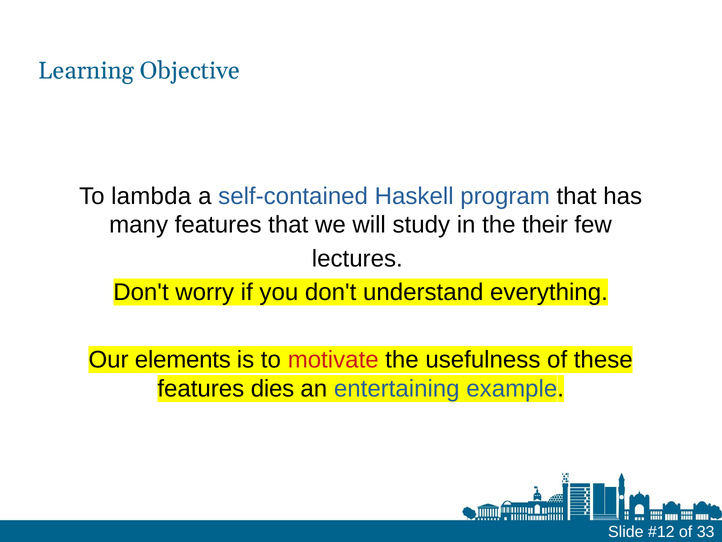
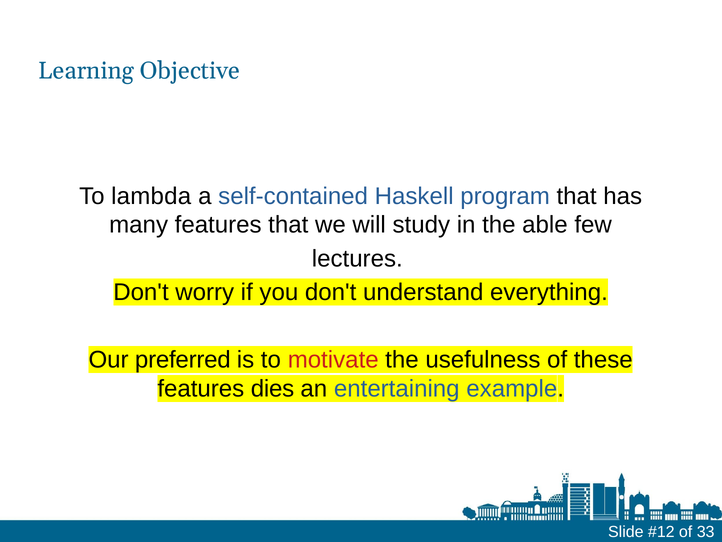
their: their -> able (545, 225)
elements: elements -> preferred (183, 360)
